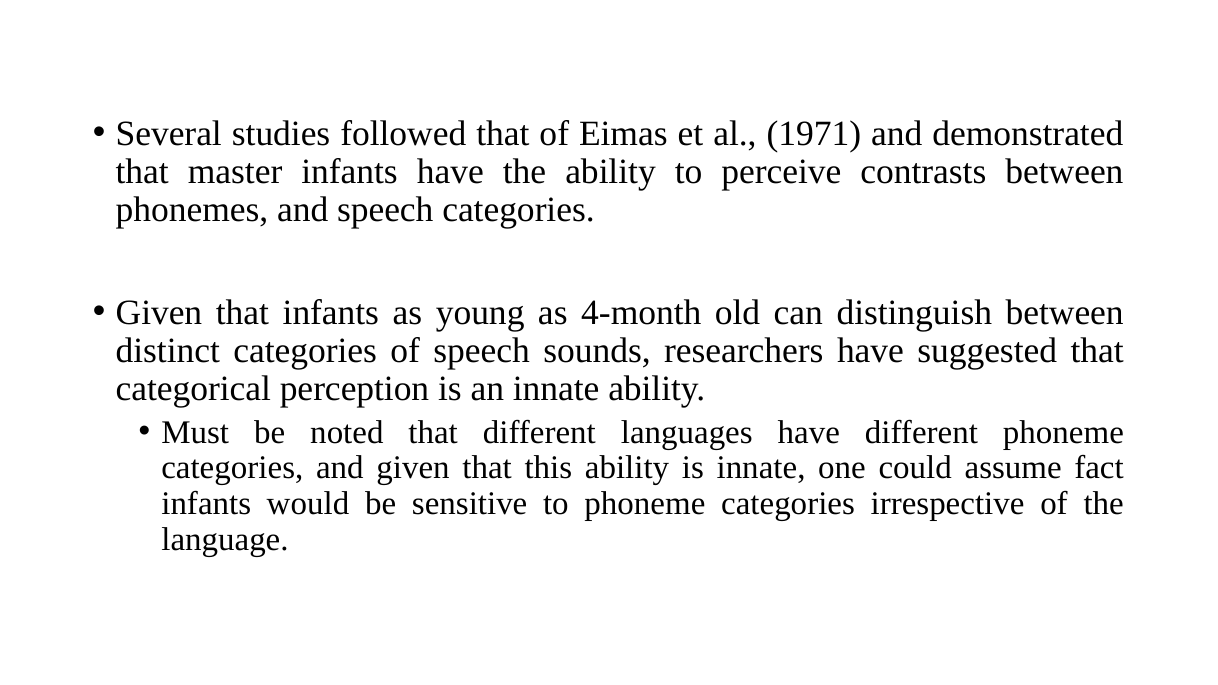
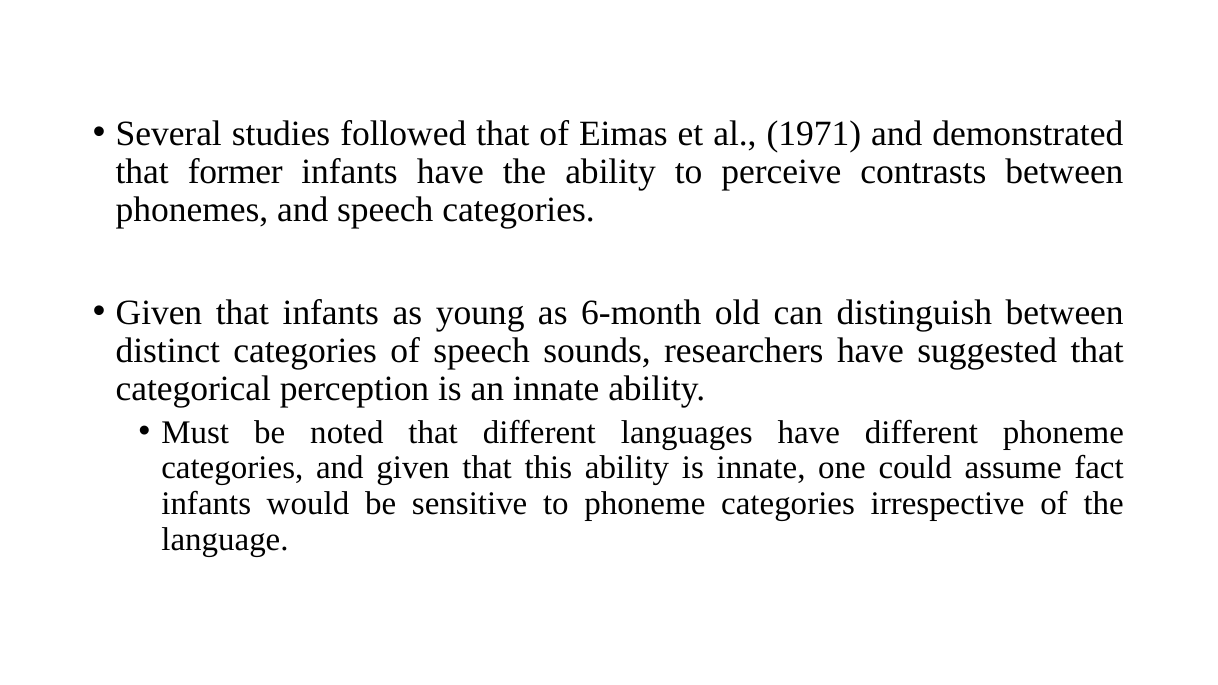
master: master -> former (235, 172)
4-month: 4-month -> 6-month (641, 312)
